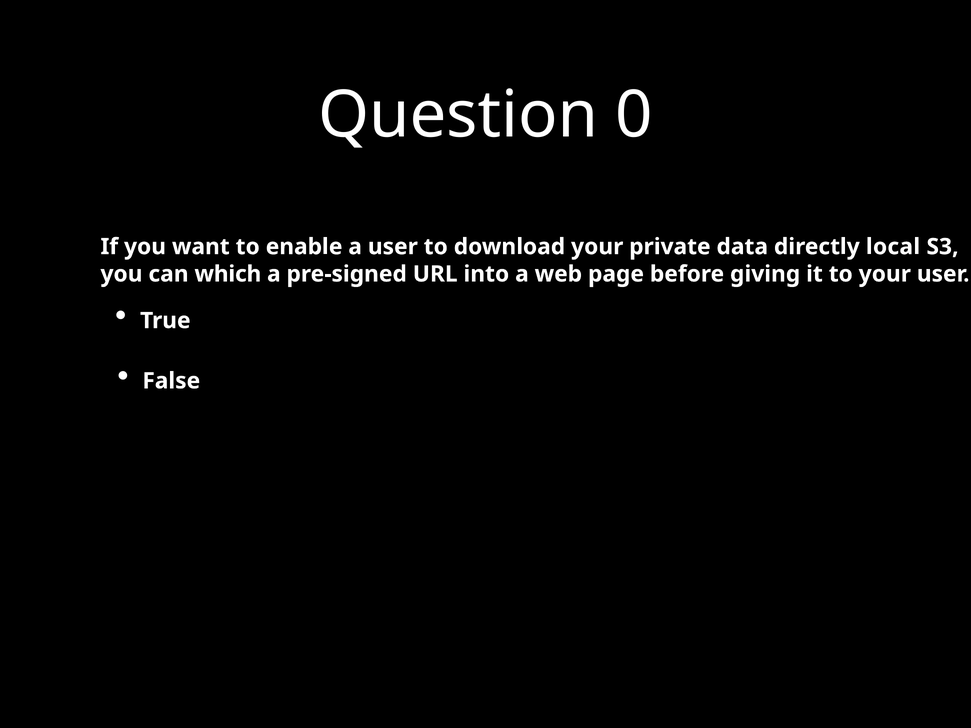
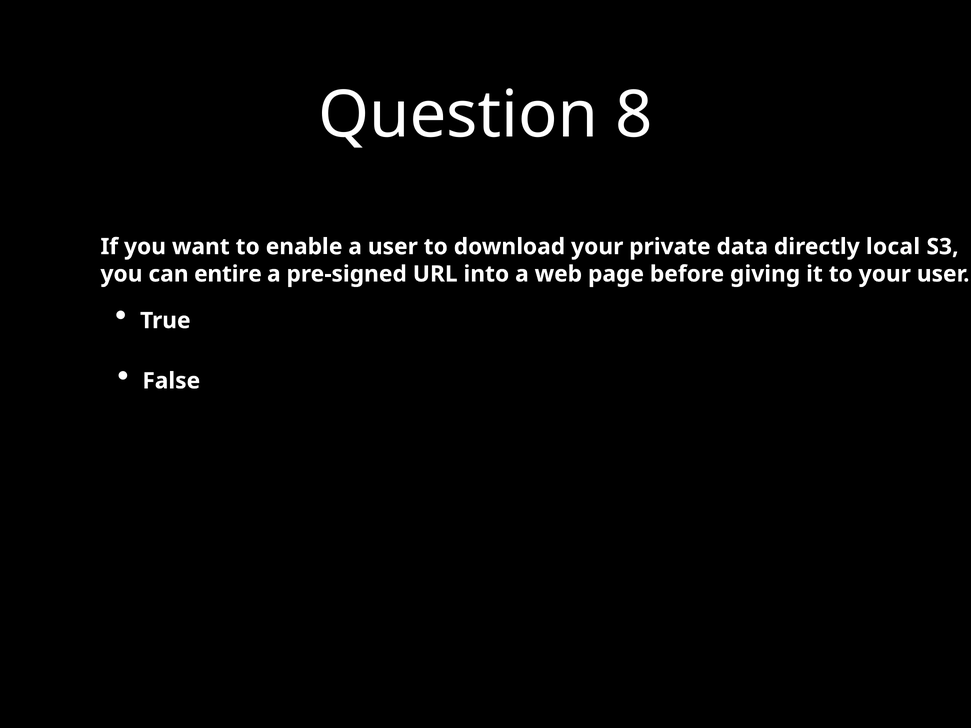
0: 0 -> 8 (634, 115)
which: which -> entire (228, 274)
